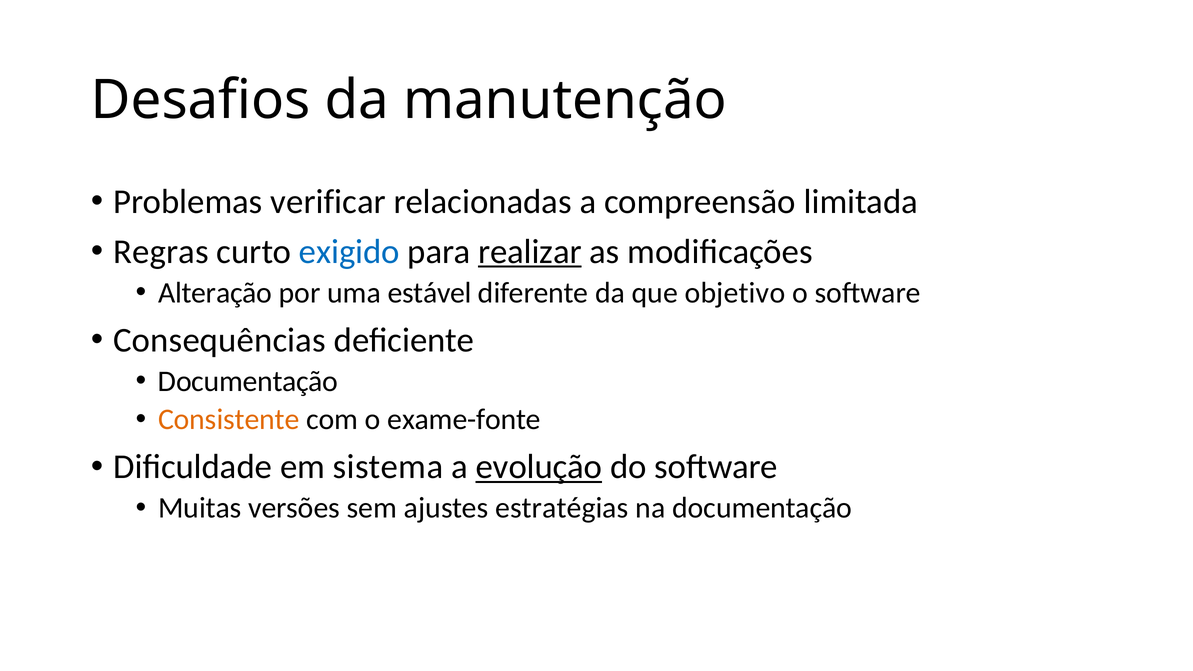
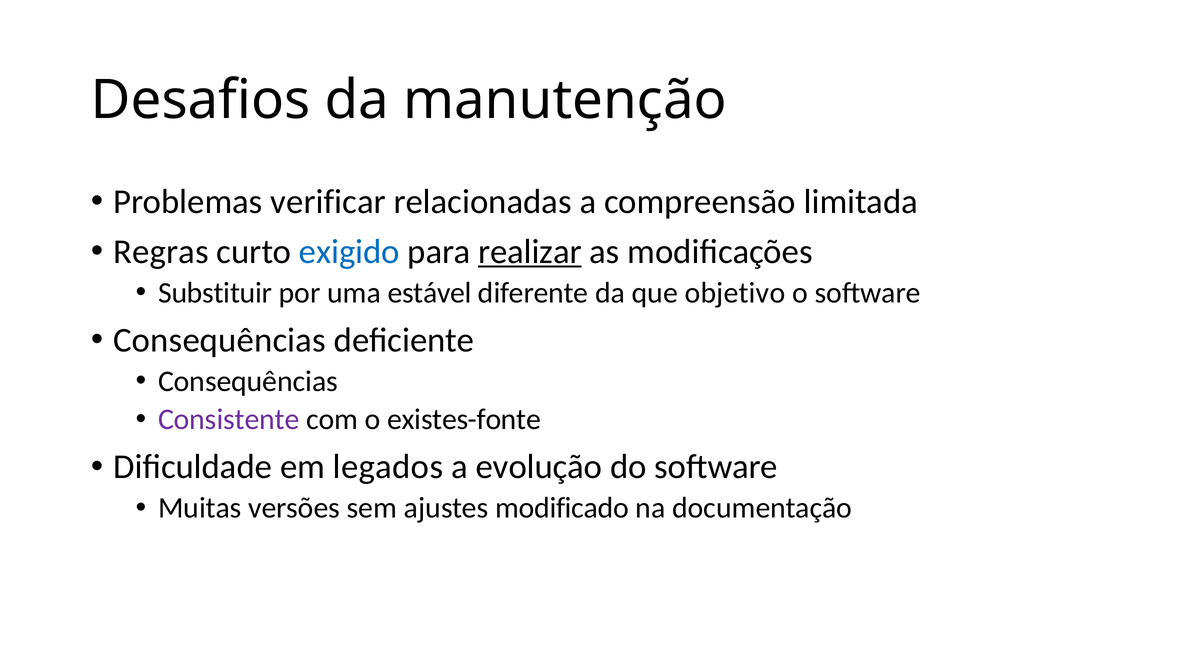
Alteração: Alteração -> Substituir (215, 293)
Documentação: Documentação -> Consequências (248, 381)
Consistente colour: orange -> purple (229, 420)
exame-fonte: exame-fonte -> existes-fonte (464, 420)
sistema: sistema -> legados (388, 467)
evolução underline: present -> none (539, 467)
estratégias: estratégias -> modificado (562, 508)
